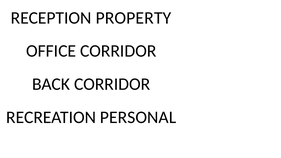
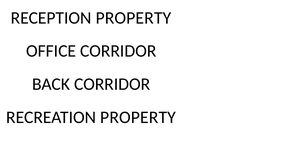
RECREATION PERSONAL: PERSONAL -> PROPERTY (138, 117)
